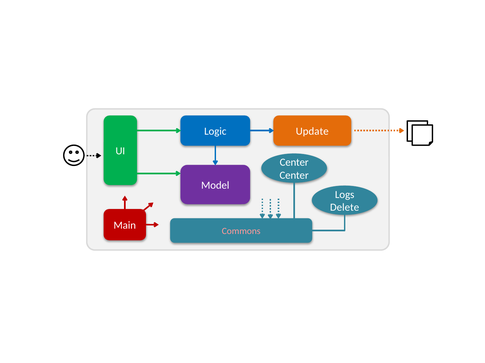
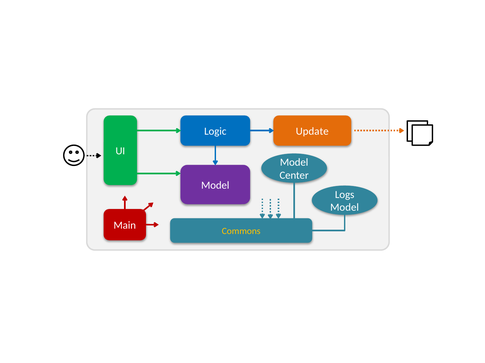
Center: Center -> Model (294, 163)
Delete: Delete -> Model (345, 208)
Commons colour: pink -> yellow (241, 232)
